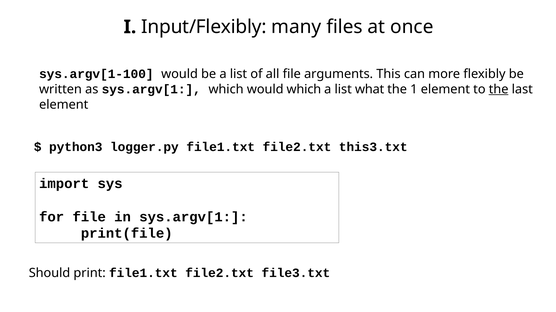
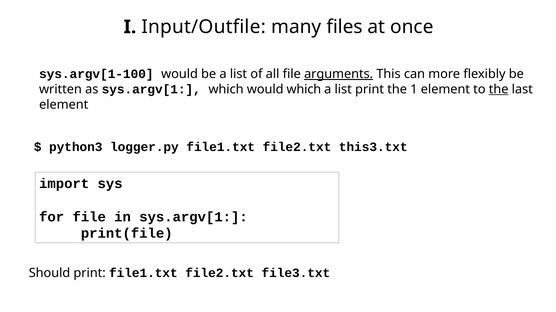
Input/Flexibly: Input/Flexibly -> Input/Outfile (204, 27)
arguments underline: none -> present (339, 74)
list what: what -> print (370, 89)
